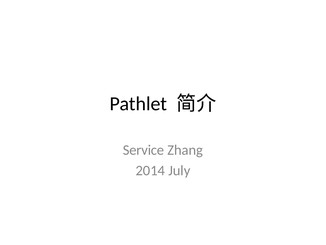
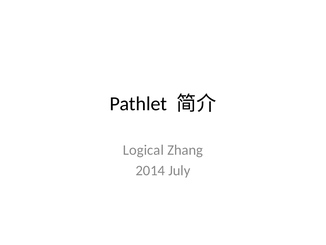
Service: Service -> Logical (143, 150)
